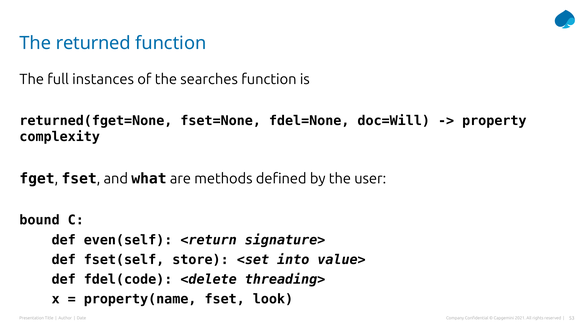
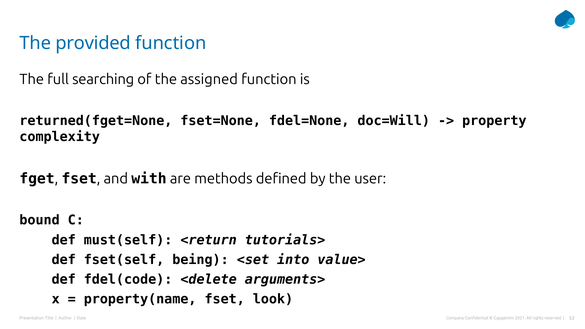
returned: returned -> provided (93, 43)
instances: instances -> searching (103, 79)
searches: searches -> assigned (209, 79)
what: what -> with (149, 179)
even(self: even(self -> must(self (128, 240)
signature>: signature> -> tutorials> (285, 240)
store: store -> being (200, 260)
threading>: threading> -> arguments> (285, 279)
